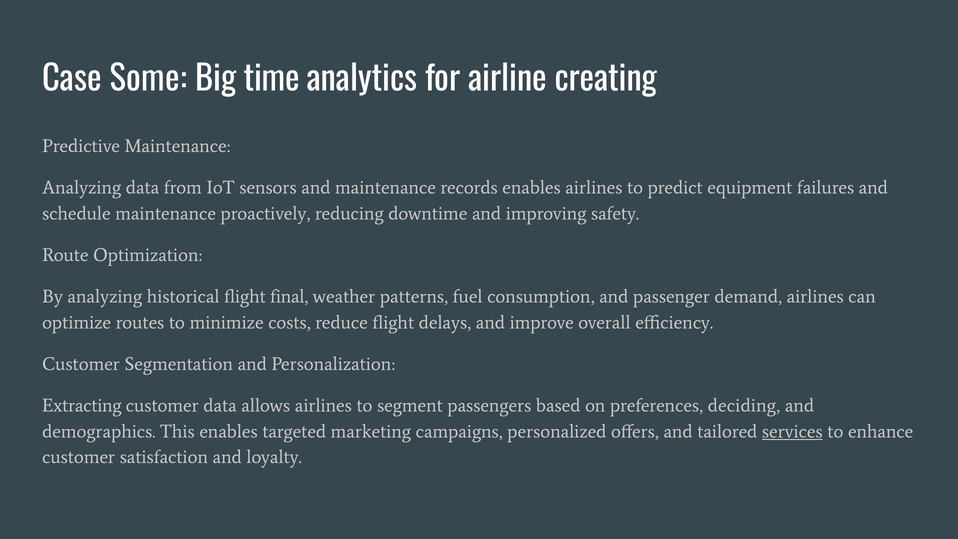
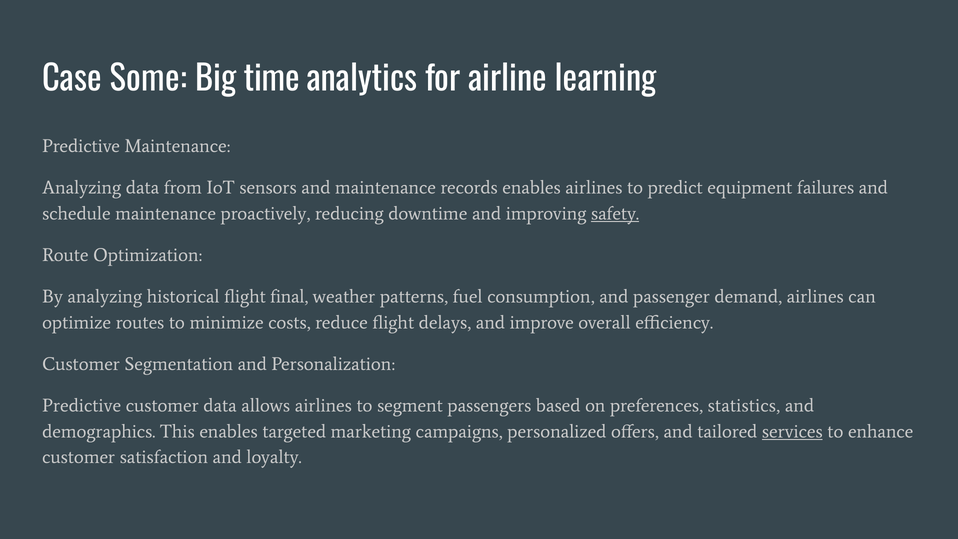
creating: creating -> learning (606, 79)
safety underline: none -> present (615, 213)
Extracting: Extracting -> Predictive (82, 406)
deciding: deciding -> statistics (744, 406)
